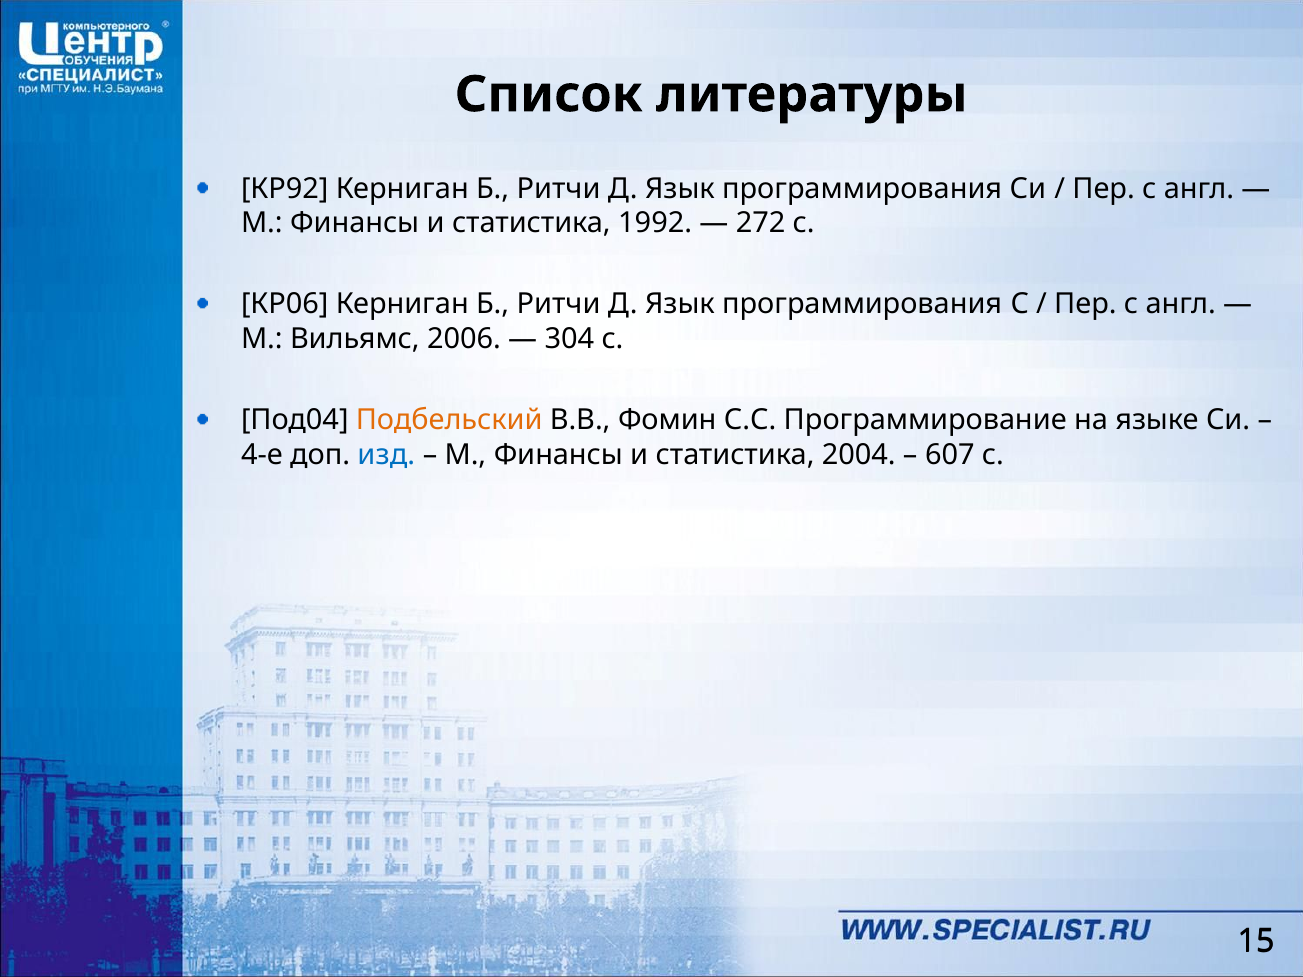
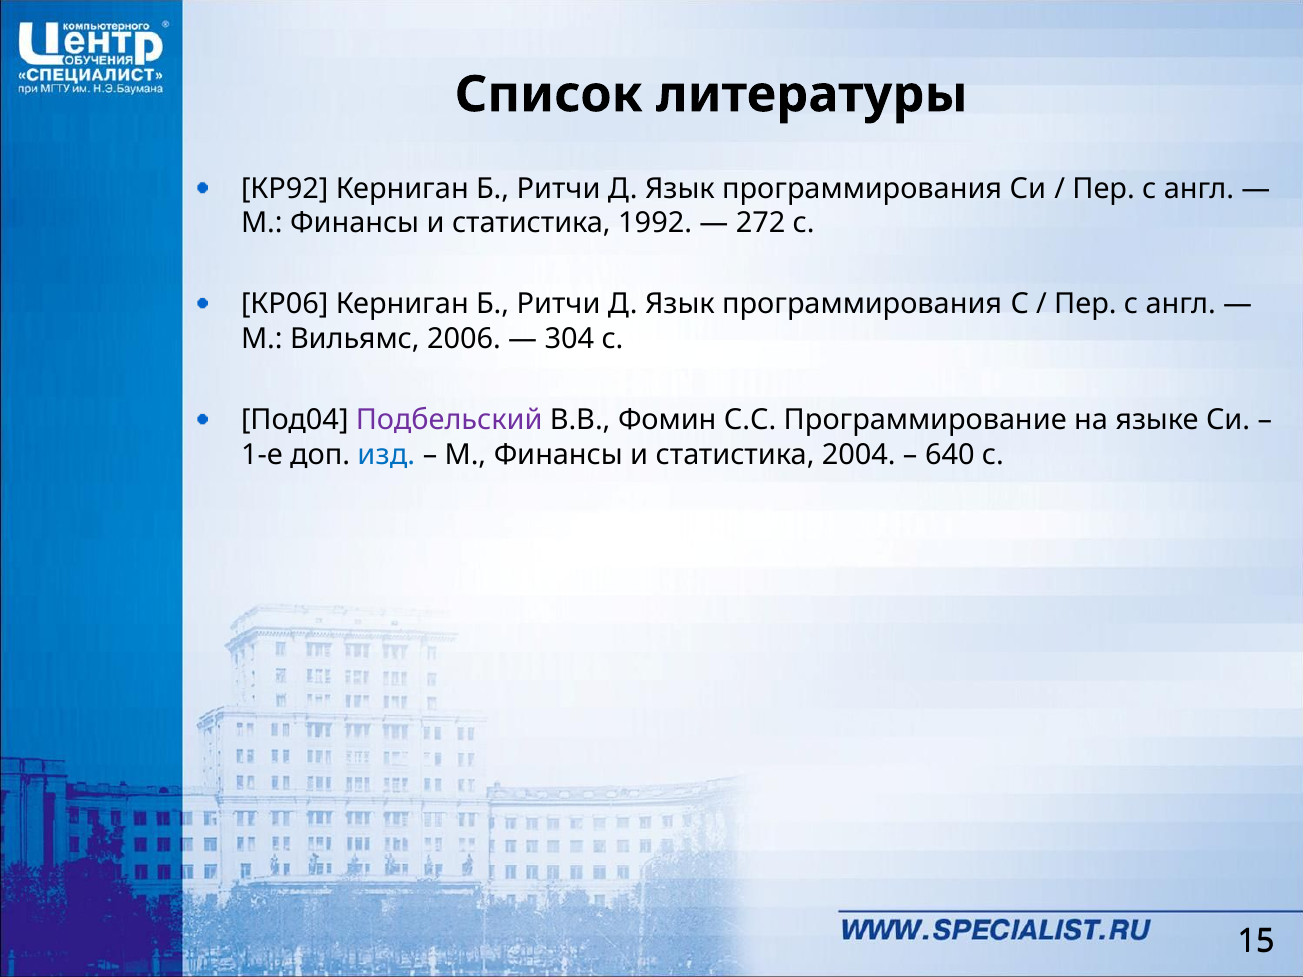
Подбельский colour: orange -> purple (449, 420)
4-е: 4-е -> 1-е (262, 455)
607: 607 -> 640 (950, 455)
